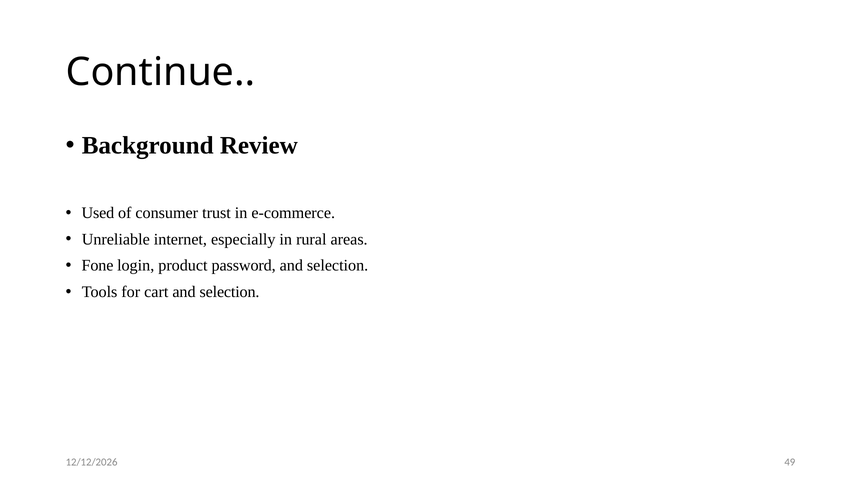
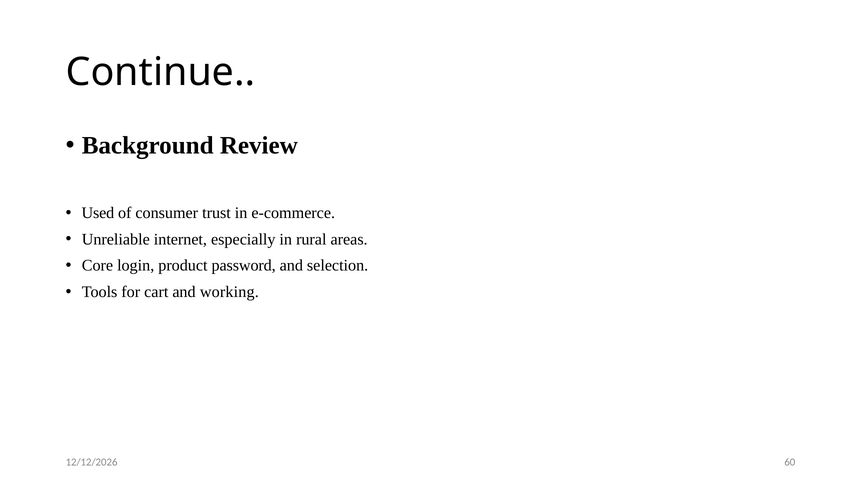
Fone: Fone -> Core (97, 266)
cart and selection: selection -> working (229, 292)
49: 49 -> 60 (790, 462)
